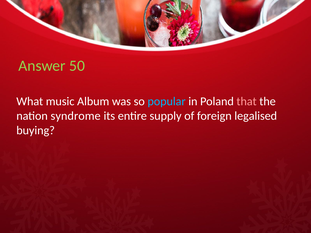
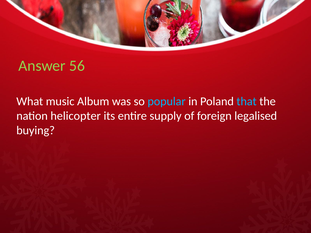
50: 50 -> 56 (77, 66)
that colour: pink -> light blue (247, 102)
syndrome: syndrome -> helicopter (76, 116)
